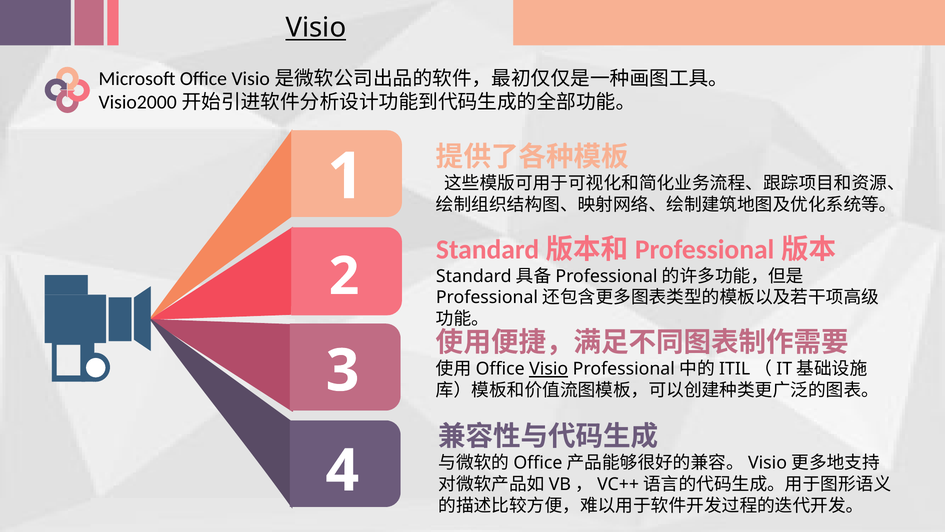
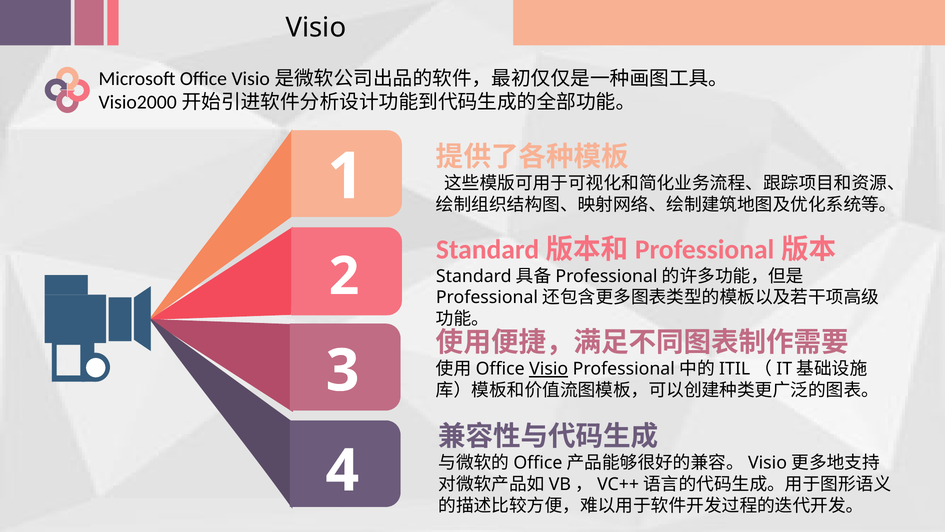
Visio underline: present -> none (316, 28)
